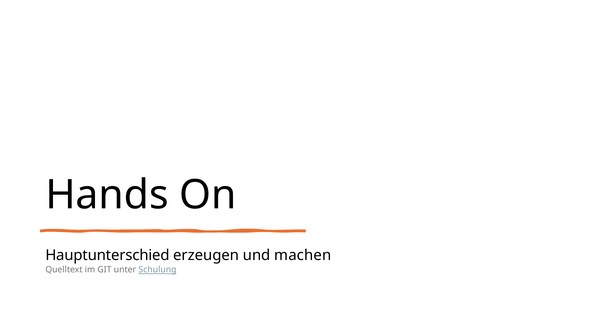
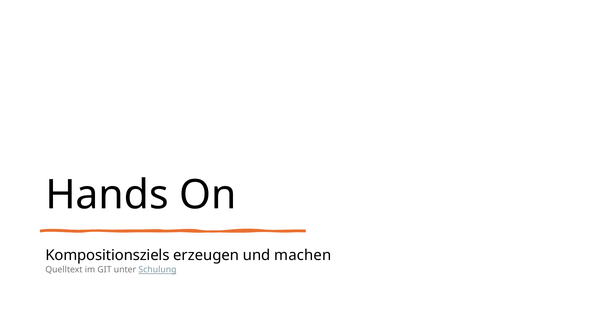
Hauptunterschied: Hauptunterschied -> Kompositionsziels (107, 255)
